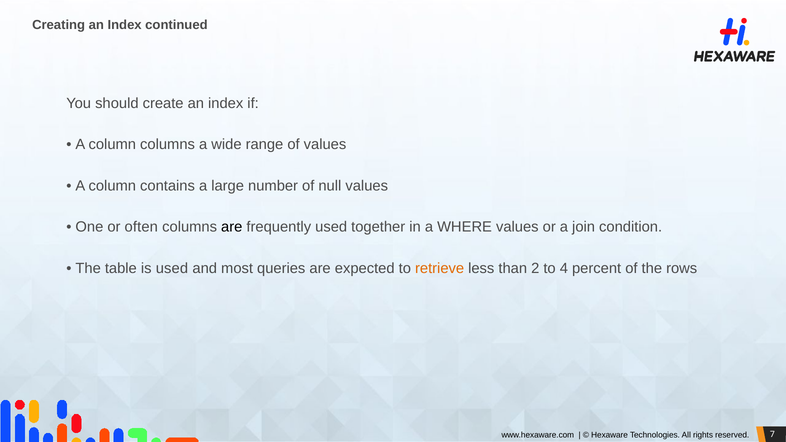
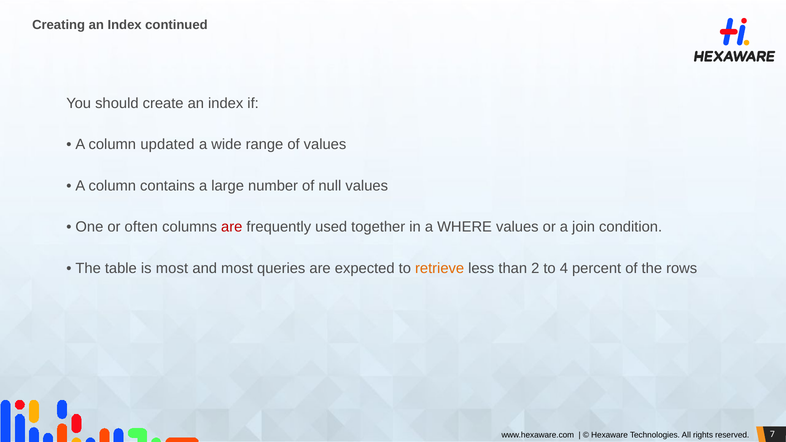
column columns: columns -> updated (167, 145)
are colour: black -> red (232, 227)
is used: used -> most (172, 268)
